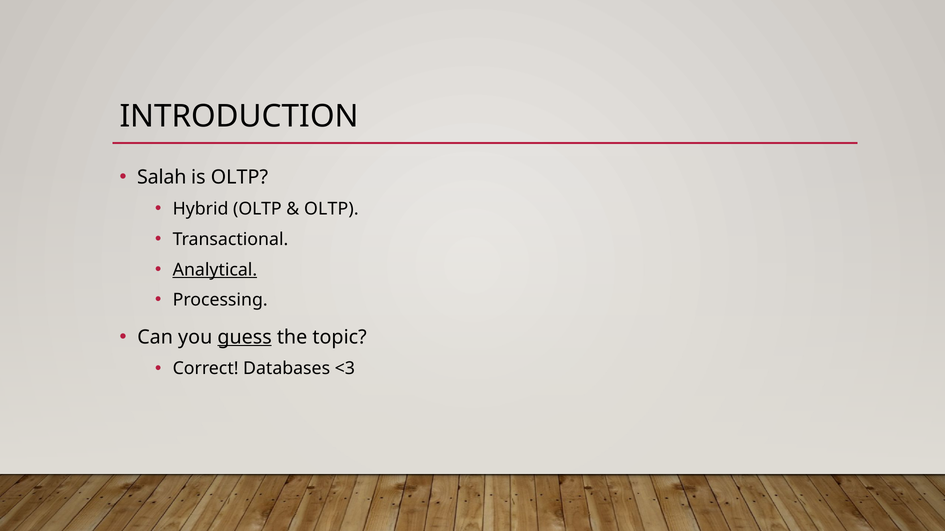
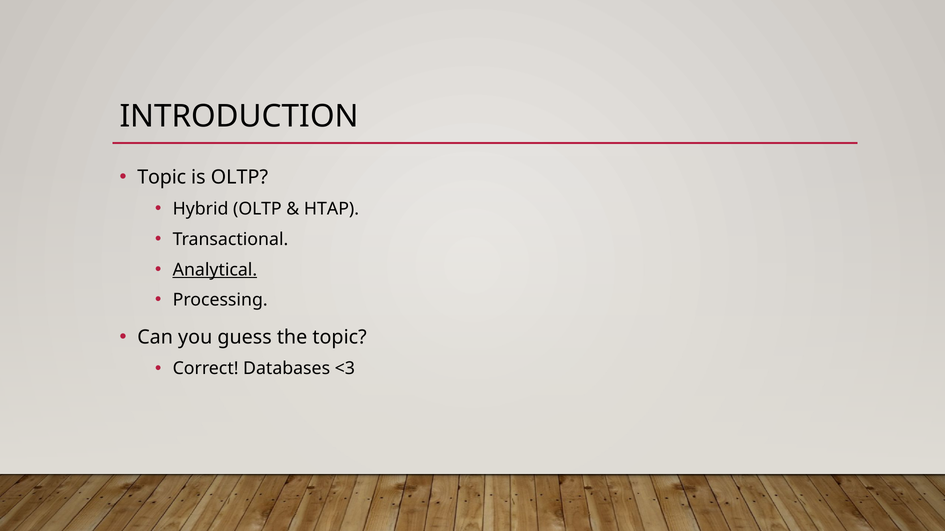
Salah: Salah -> Topic (162, 178)
OLTP: OLTP -> HTAP (331, 209)
guess underline: present -> none (245, 338)
